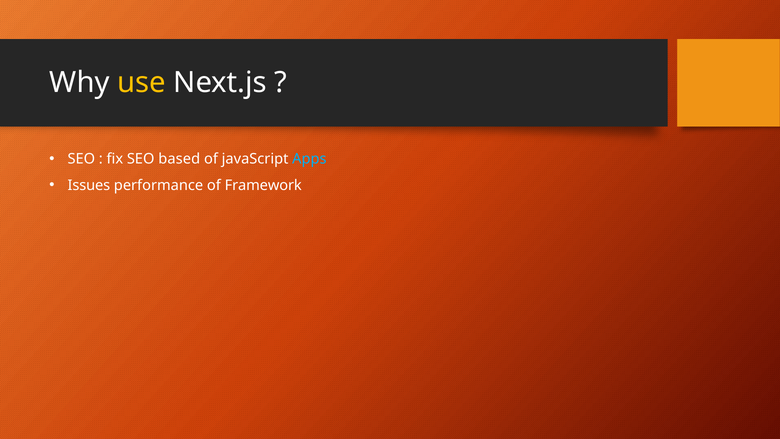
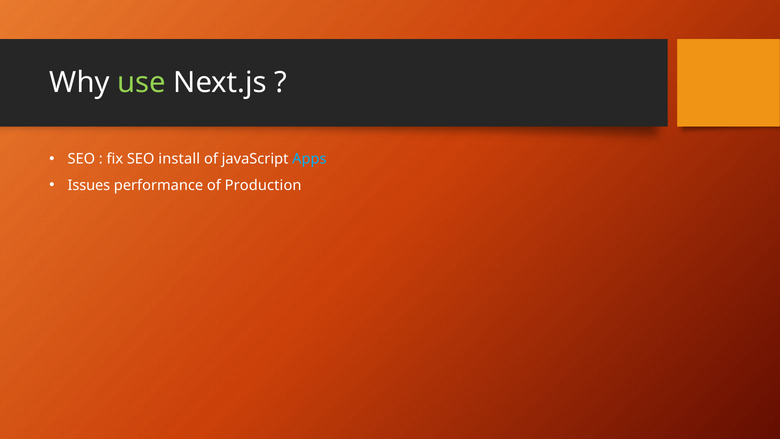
use colour: yellow -> light green (141, 83)
based: based -> install (179, 159)
Framework: Framework -> Production (263, 185)
